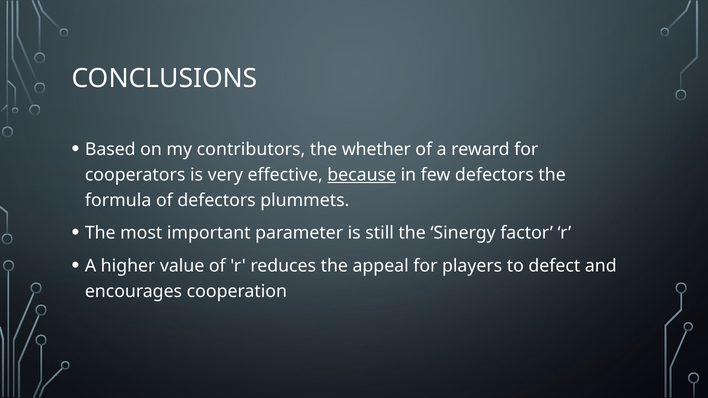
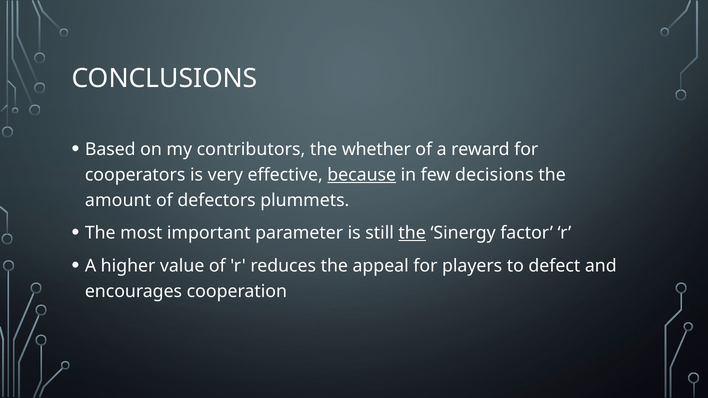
few defectors: defectors -> decisions (494, 175)
formula: formula -> amount (118, 200)
the underline: none -> present (412, 233)
